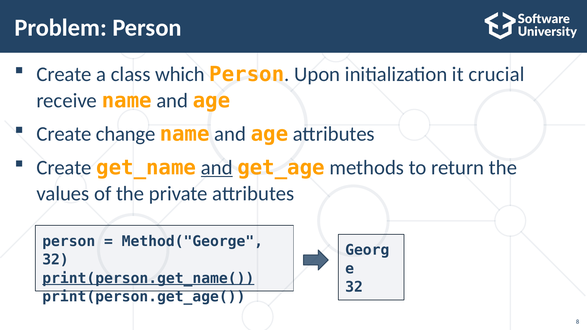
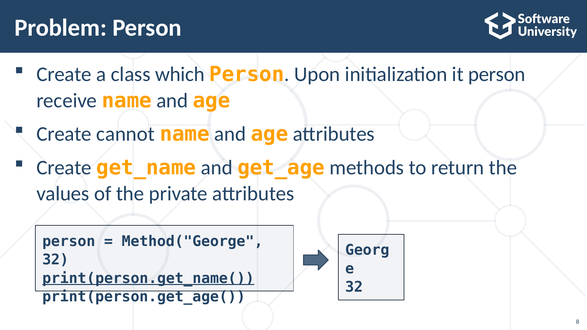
it crucial: crucial -> person (497, 74)
change: change -> cannot (126, 134)
and underline: present -> none (217, 168)
